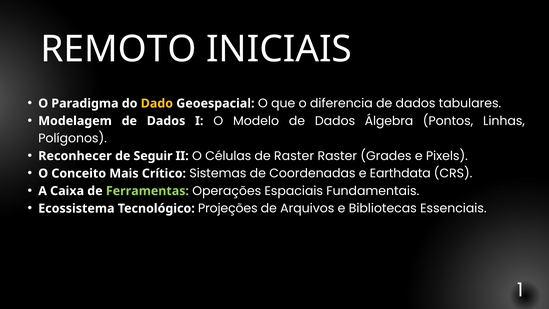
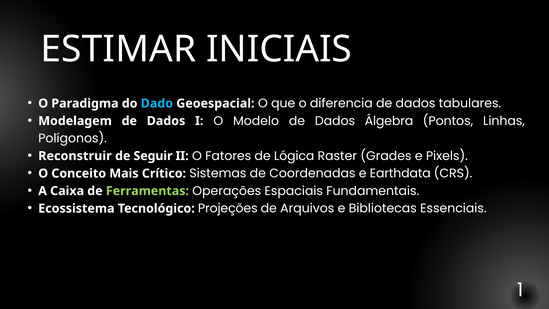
REMOTO: REMOTO -> ESTIMAR (118, 49)
Dado colour: yellow -> light blue (157, 103)
Reconhecer: Reconhecer -> Reconstruir (75, 156)
Células: Células -> Fatores (228, 156)
de Raster: Raster -> Lógica (294, 156)
